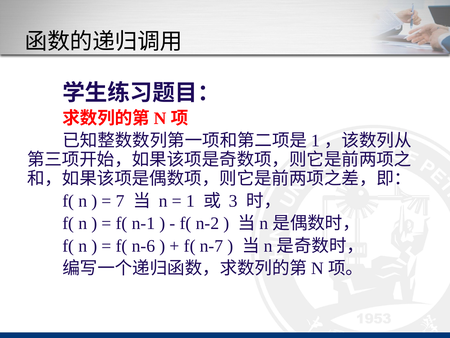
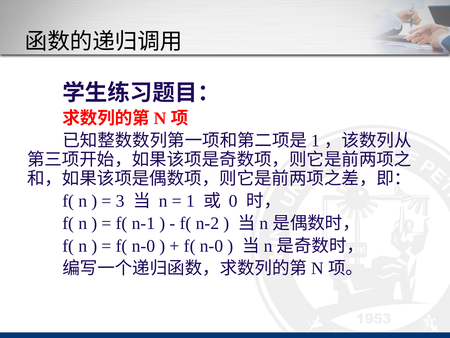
7: 7 -> 3 (120, 201)
3: 3 -> 0 (233, 201)
n-6: n-6 -> n-0 (143, 246)
n-7: n-7 -> n-0 (211, 246)
